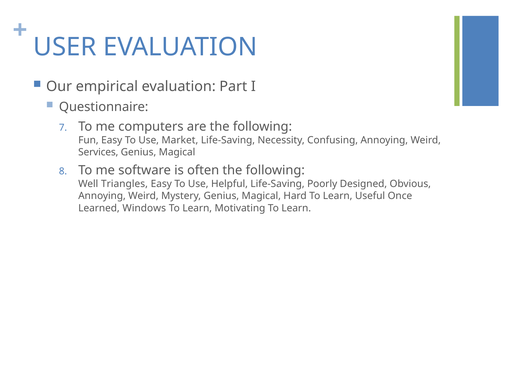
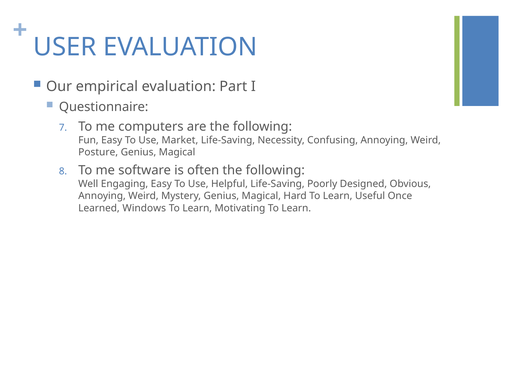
Services: Services -> Posture (98, 152)
Triangles: Triangles -> Engaging (124, 184)
